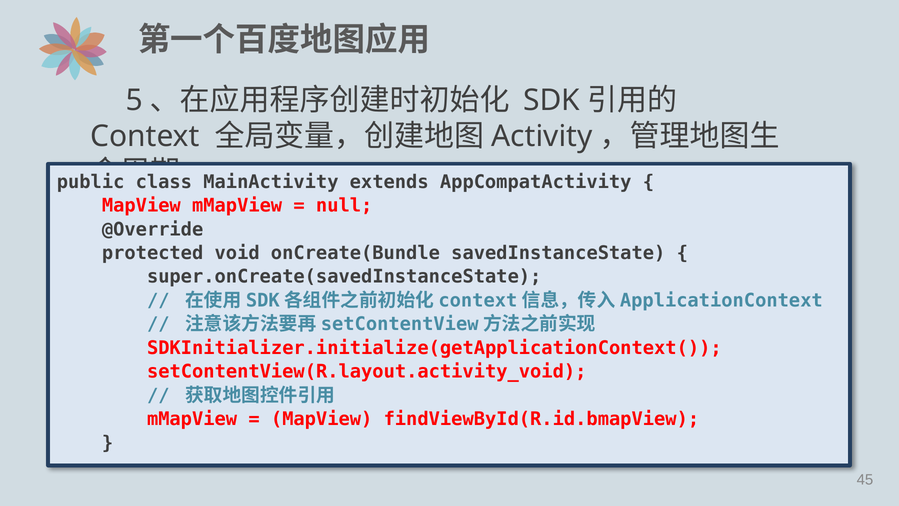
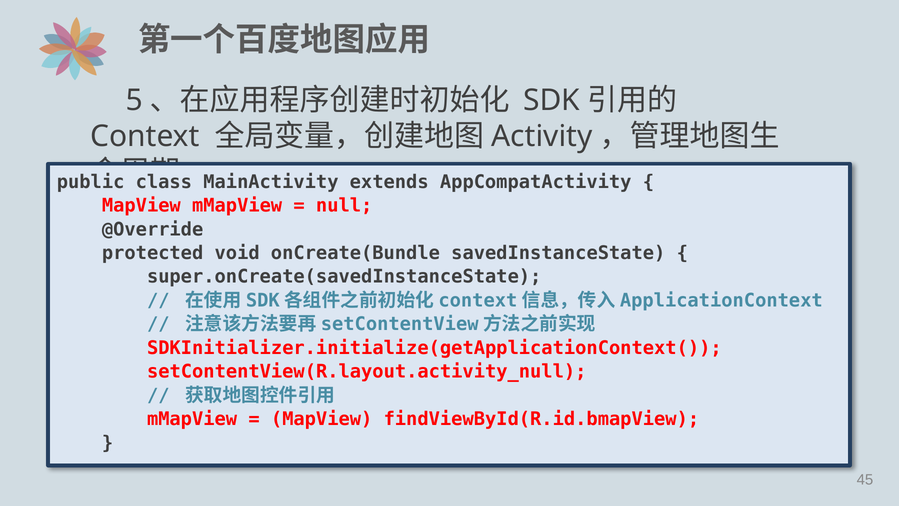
setContentView(R.layout.activity_void: setContentView(R.layout.activity_void -> setContentView(R.layout.activity_null (367, 371)
